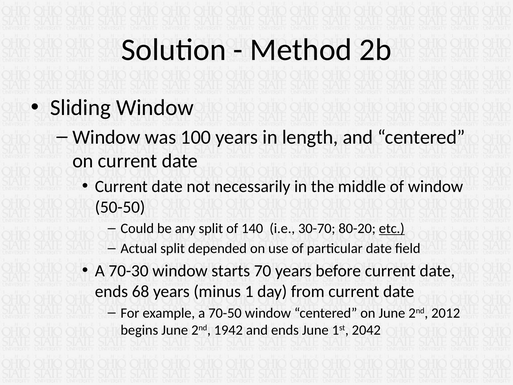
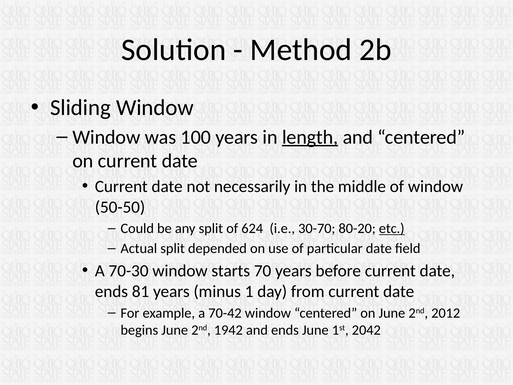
length underline: none -> present (310, 137)
140: 140 -> 624 (252, 228)
68: 68 -> 81 (141, 291)
70-50: 70-50 -> 70-42 (225, 313)
